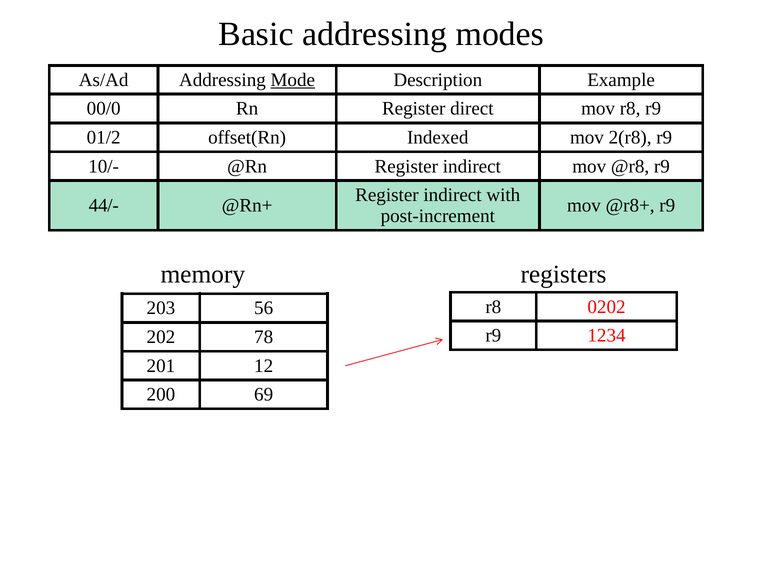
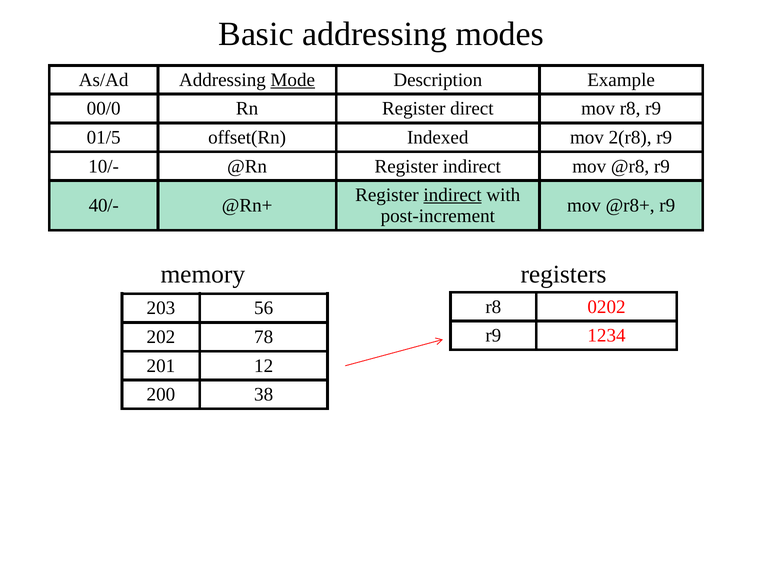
01/2: 01/2 -> 01/5 (104, 138)
indirect underline: none -> present (453, 195)
44/-: 44/- -> 40/- (104, 206)
69: 69 -> 38 (264, 395)
